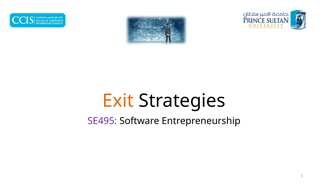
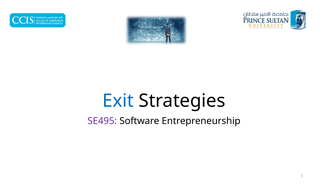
Exit colour: orange -> blue (118, 101)
